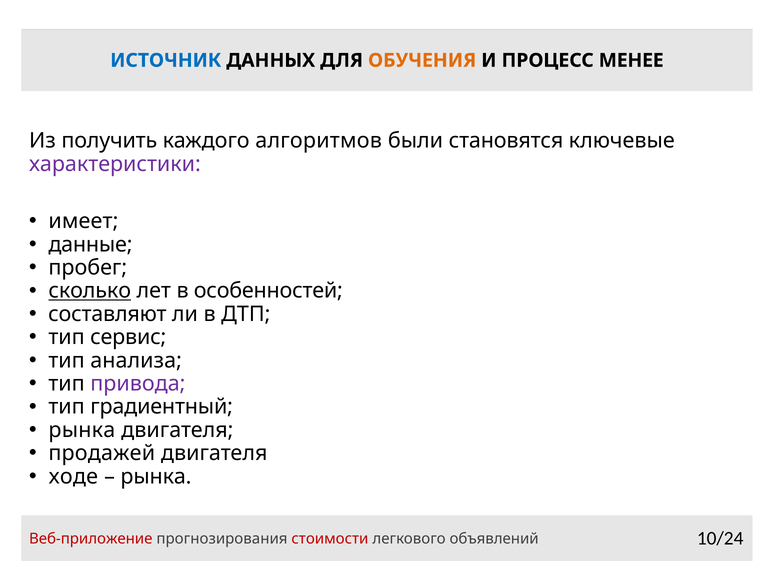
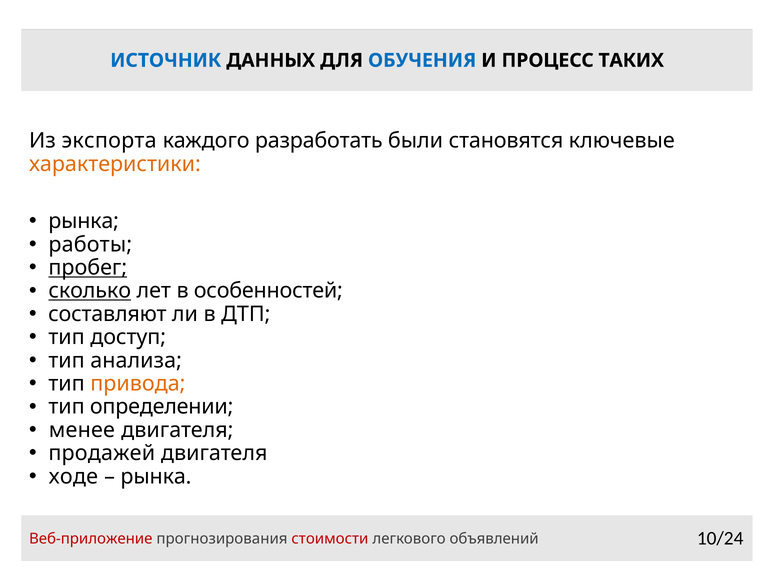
ОБУЧЕНИЯ colour: orange -> blue (422, 60)
МЕНЕЕ: МЕНЕЕ -> ТАКИХ (631, 60)
получить: получить -> экспорта (109, 141)
алгоритмов: алгоритмов -> разработать (319, 141)
характеристики colour: purple -> orange (115, 164)
имеет: имеет -> рынка (84, 221)
данные: данные -> работы (90, 245)
пробег underline: none -> present (88, 268)
сервис: сервис -> доступ (128, 338)
привода colour: purple -> orange (138, 384)
градиентный: градиентный -> определении (162, 407)
рынка: рынка -> менее (82, 430)
